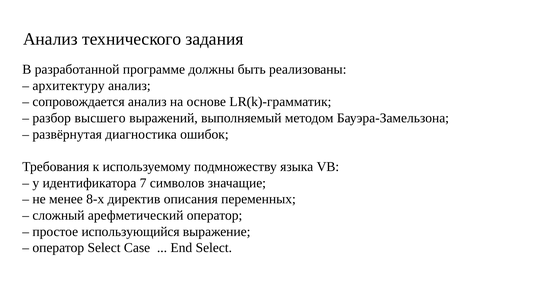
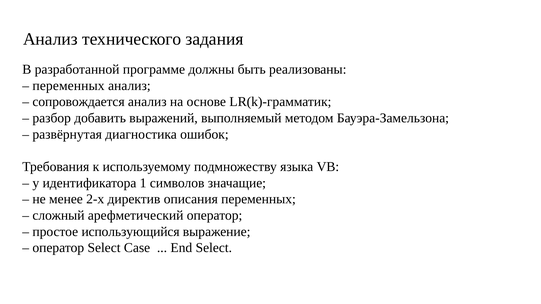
архитектуру: архитектуру -> переменных (69, 86)
высшего: высшего -> добавить (100, 118)
7: 7 -> 1 (143, 183)
8-х: 8-х -> 2-х (95, 199)
